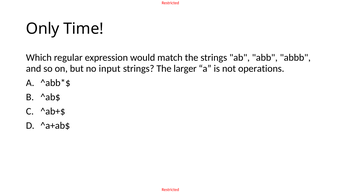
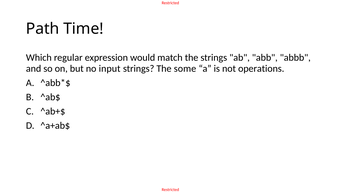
Only: Only -> Path (43, 29)
larger: larger -> some (185, 68)
